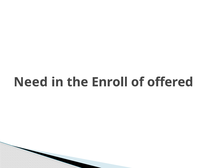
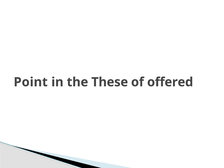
Need: Need -> Point (31, 82)
Enroll: Enroll -> These (110, 82)
